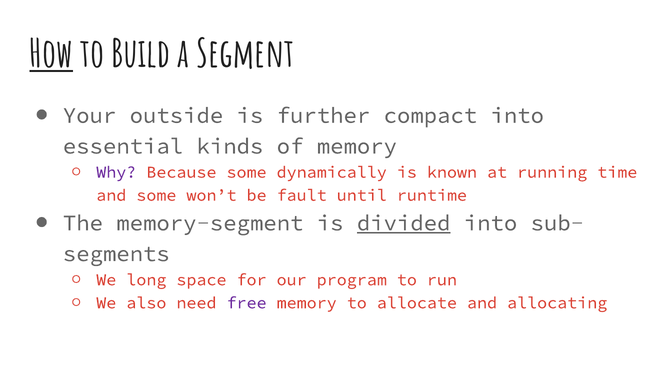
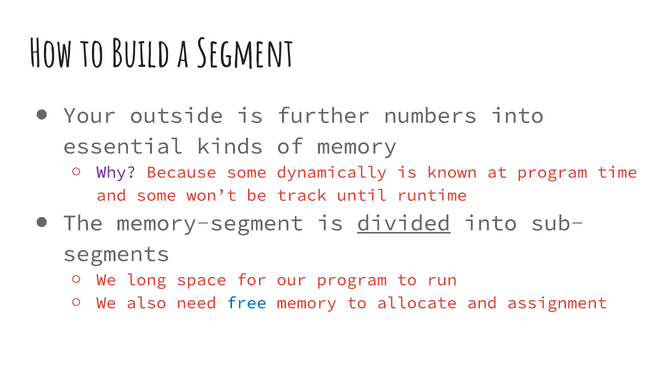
How underline: present -> none (51, 54)
compact: compact -> numbers (430, 115)
at running: running -> program (552, 172)
fault: fault -> track (302, 195)
free colour: purple -> blue (247, 303)
allocating: allocating -> assignment (557, 303)
